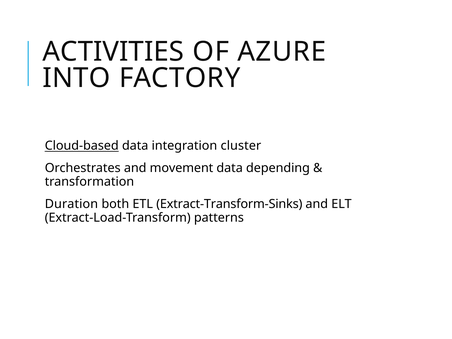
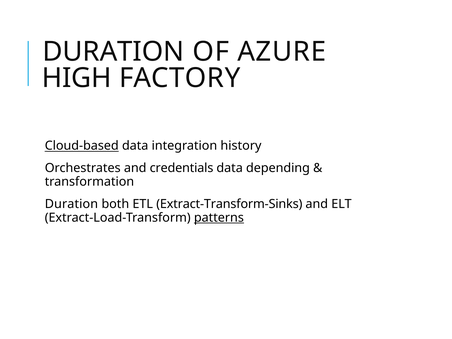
ACTIVITIES: ACTIVITIES -> DURATION (113, 52)
INTO: INTO -> HIGH (77, 78)
cluster: cluster -> history (241, 146)
movement: movement -> credentials (182, 168)
patterns underline: none -> present (219, 218)
